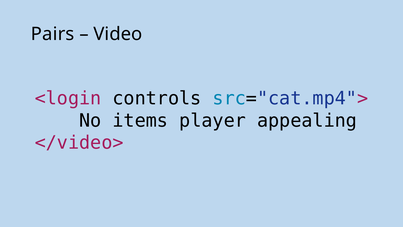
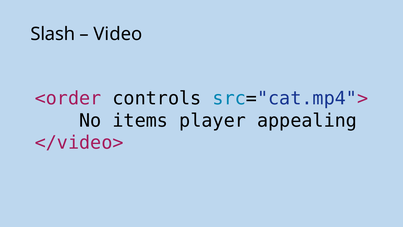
Pairs: Pairs -> Slash (53, 34)
<login: <login -> <order (68, 98)
